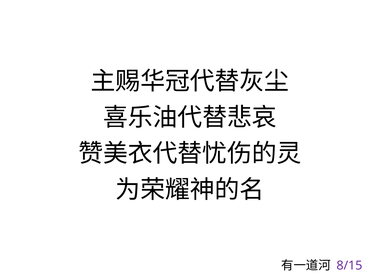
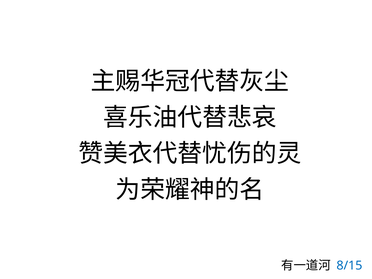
8/15 colour: purple -> blue (349, 266)
